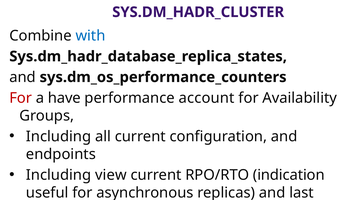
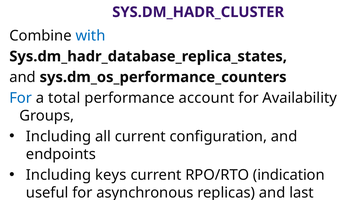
For colour: red -> blue (21, 98)
have: have -> total (64, 98)
view: view -> keys (111, 175)
